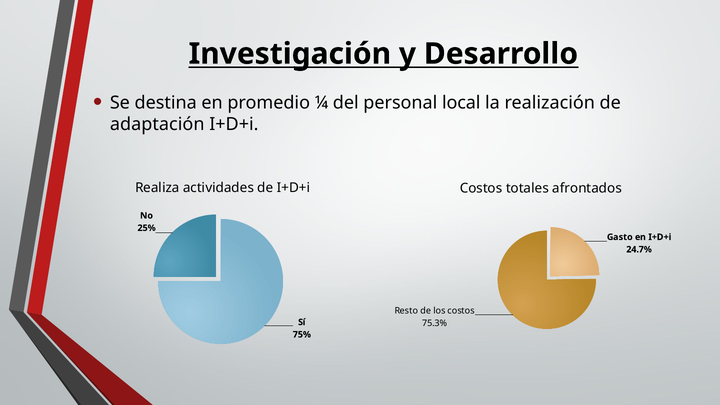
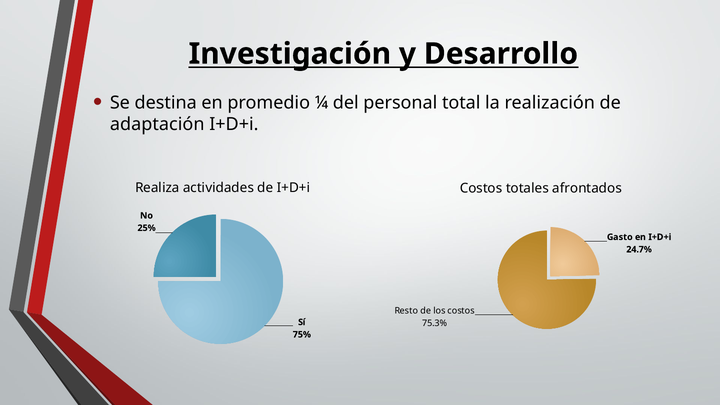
local: local -> total (461, 103)
